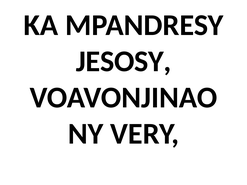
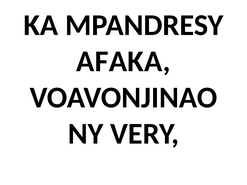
JESOSY: JESOSY -> AFAKA (123, 61)
